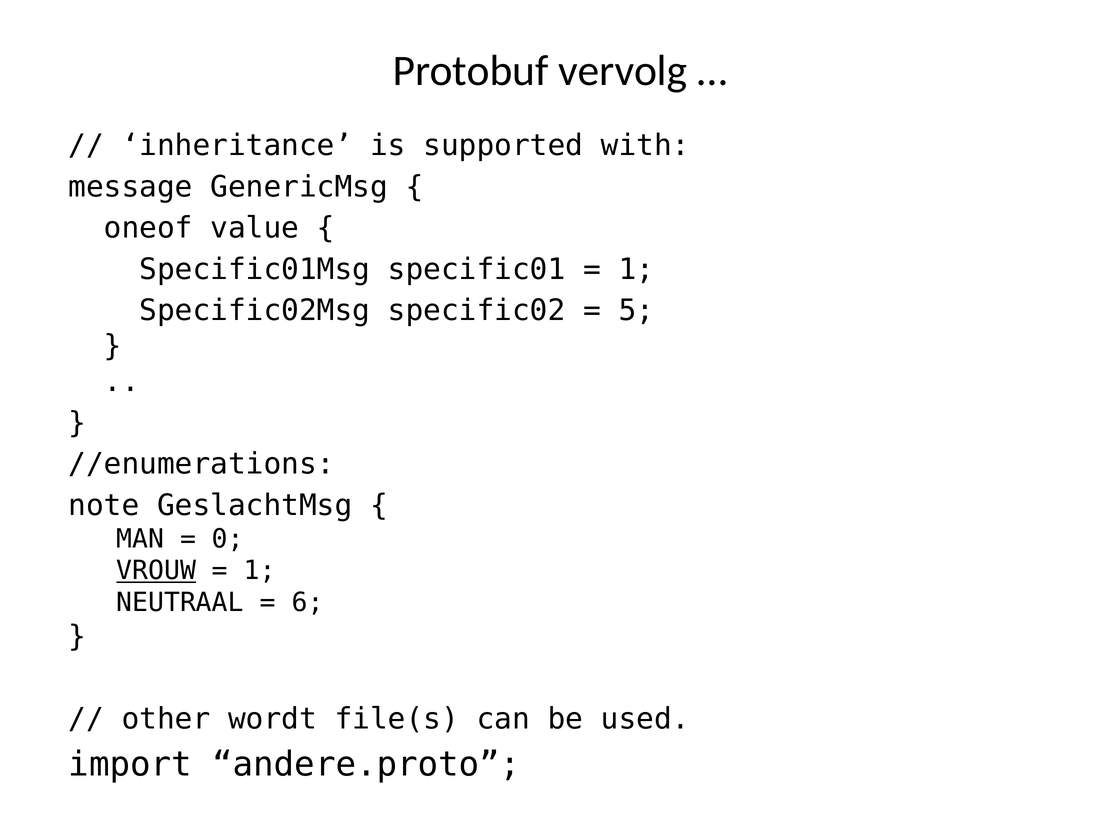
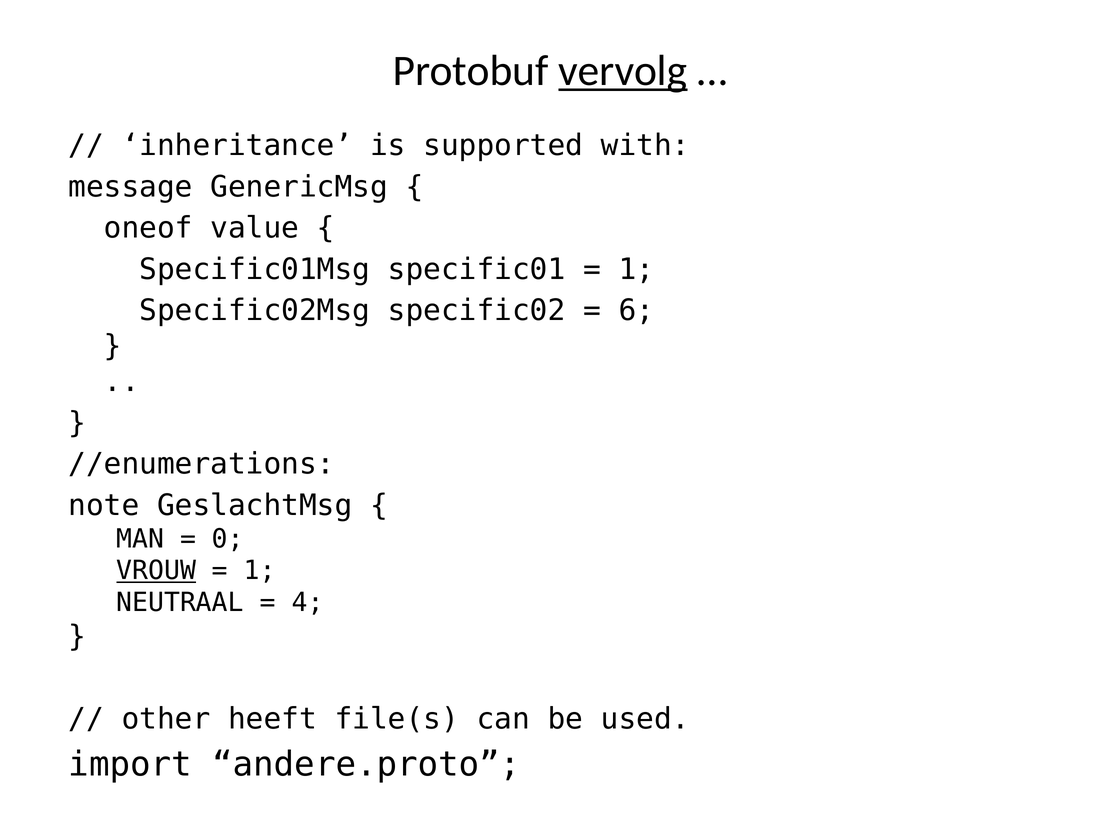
vervolg underline: none -> present (623, 71)
5: 5 -> 6 (636, 311)
6: 6 -> 4 (308, 603)
wordt: wordt -> heeft (273, 719)
